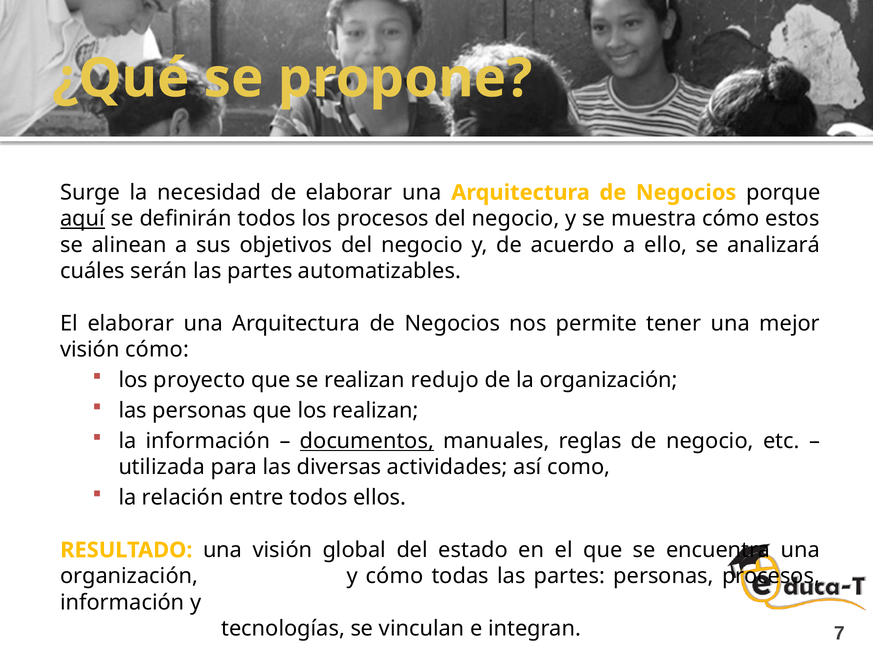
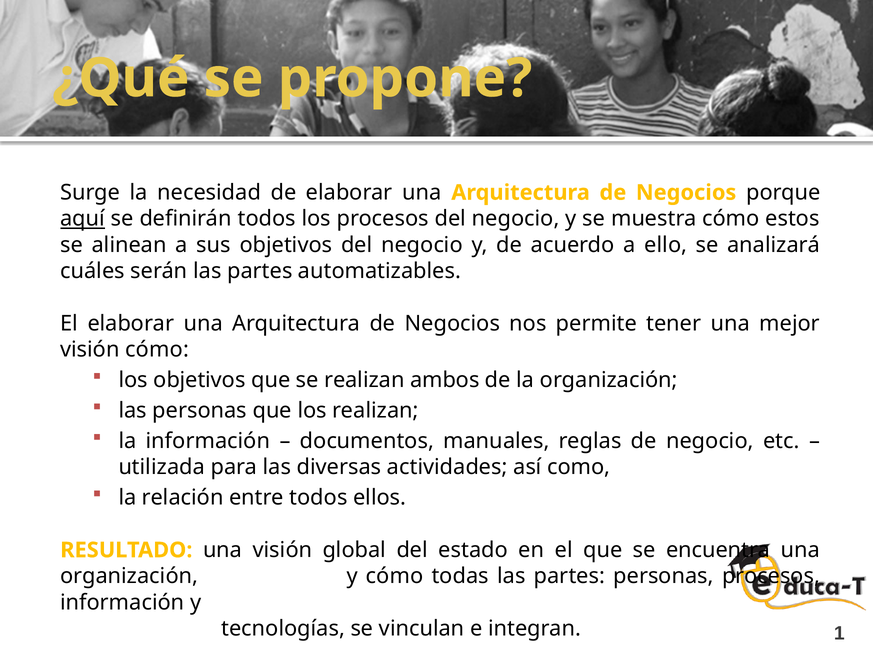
los proyecto: proyecto -> objetivos (200, 380)
redujo: redujo -> ambos (445, 380)
documentos underline: present -> none (367, 442)
7: 7 -> 1 (839, 634)
